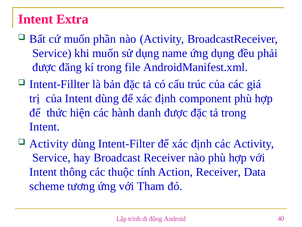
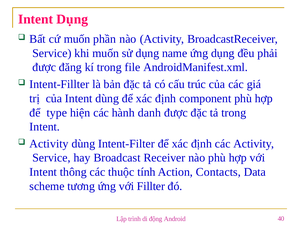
Intent Extra: Extra -> Dụng (72, 19)
thức: thức -> type (57, 112)
Action Receiver: Receiver -> Contacts (218, 172)
Tham: Tham -> Fillter (151, 186)
